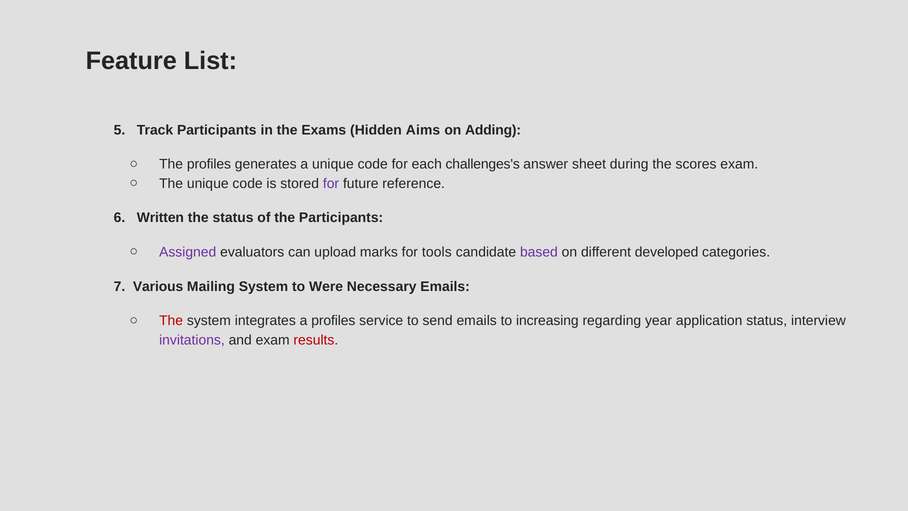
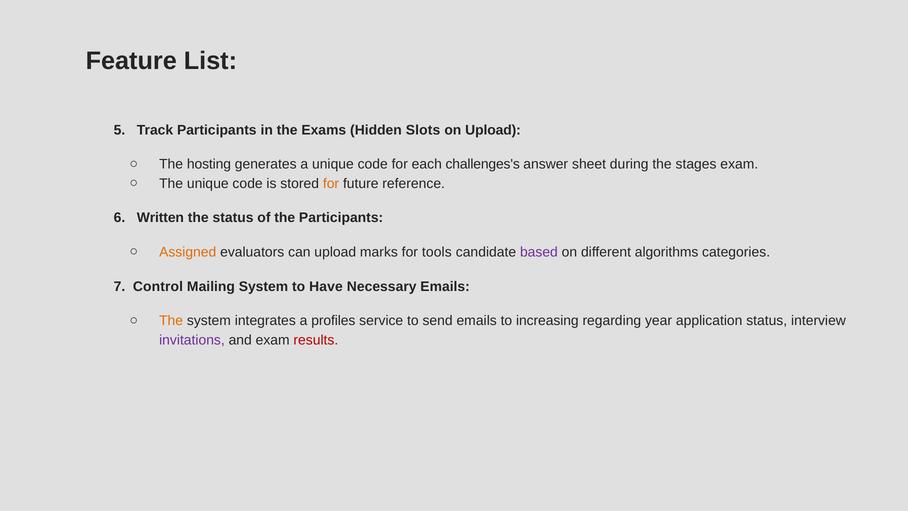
Aims: Aims -> Slots (423, 130)
on Adding: Adding -> Upload (493, 130)
The profiles: profiles -> hosting (209, 164)
scores: scores -> stages (696, 164)
for colour: purple -> orange (331, 183)
Assigned colour: purple -> orange (188, 252)
developed: developed -> algorithms (667, 252)
Various: Various -> Control (158, 286)
Were: Were -> Have (326, 286)
The colour: red -> orange (171, 321)
